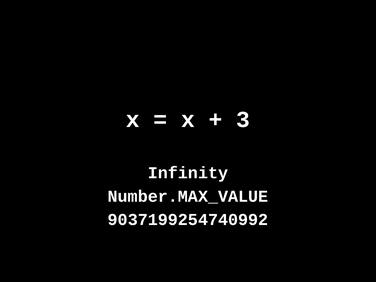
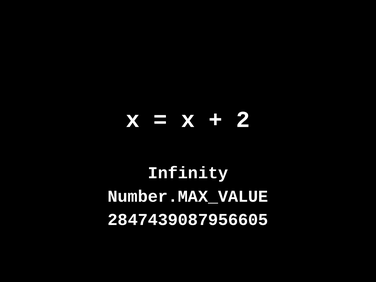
3: 3 -> 2 (243, 119)
9037199254740992: 9037199254740992 -> 2847439087956605 (188, 220)
